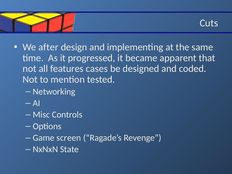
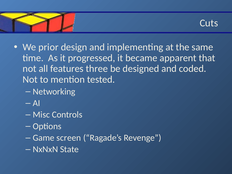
after: after -> prior (48, 47)
cases: cases -> three (97, 69)
